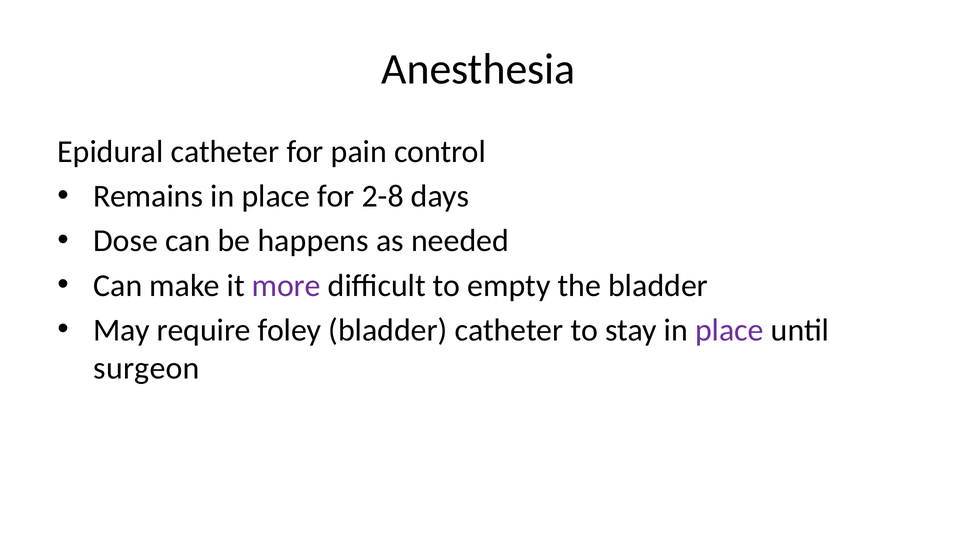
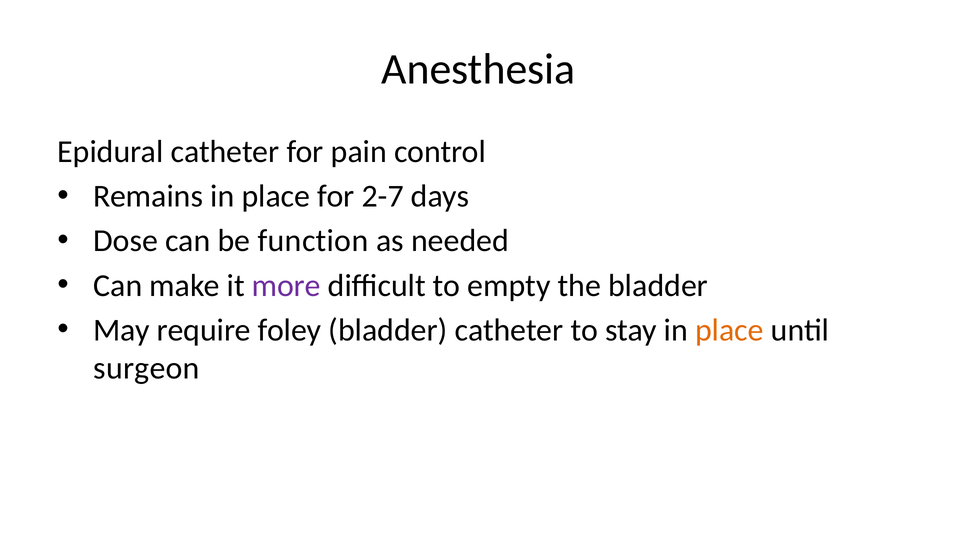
2-8: 2-8 -> 2-7 (383, 196)
happens: happens -> function (313, 241)
place colour: purple -> orange (729, 330)
